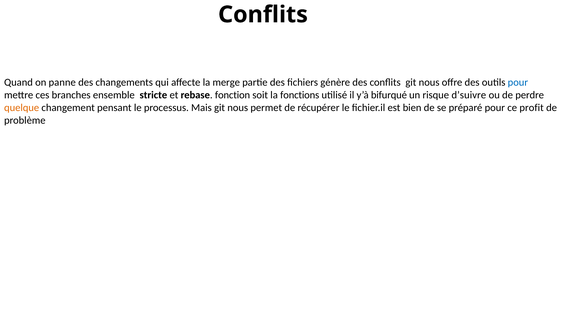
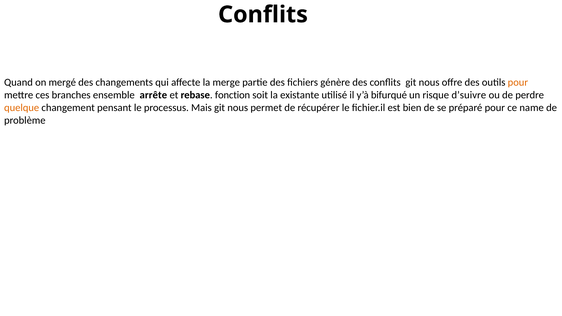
panne: panne -> mergé (62, 82)
pour colour: blue -> orange (518, 82)
stricte: stricte -> arrête (153, 95)
fonctions: fonctions -> existante (300, 95)
profit: profit -> name (532, 108)
